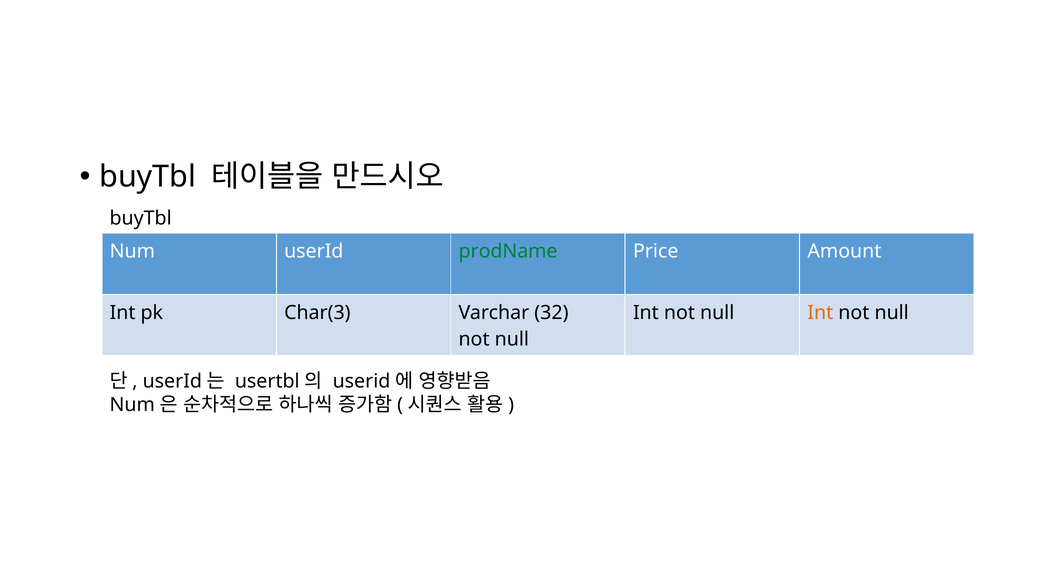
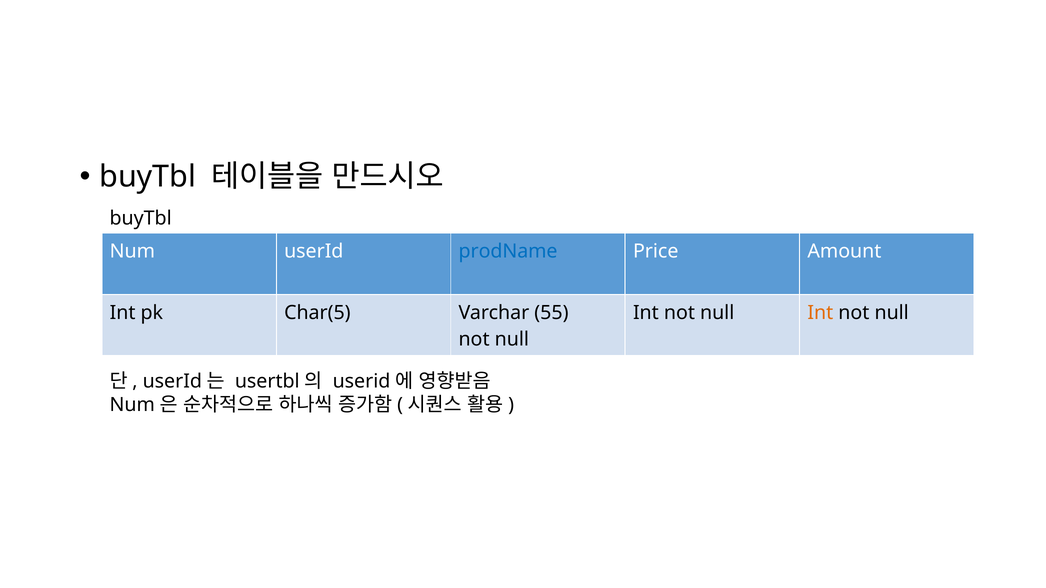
prodName colour: green -> blue (508, 252)
Char(3: Char(3 -> Char(5 (317, 313)
32: 32 -> 55 (551, 313)
